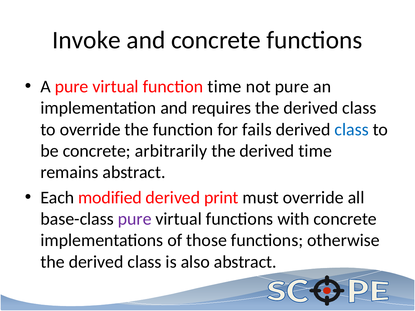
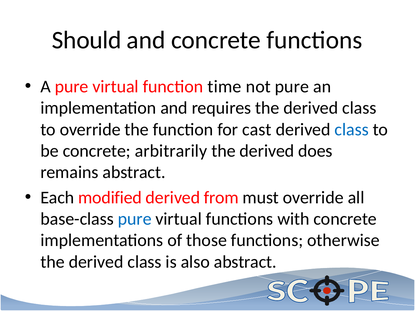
Invoke: Invoke -> Should (87, 40)
fails: fails -> cast (257, 130)
derived time: time -> does (315, 151)
print: print -> from (221, 198)
pure colour: purple -> blue (135, 219)
